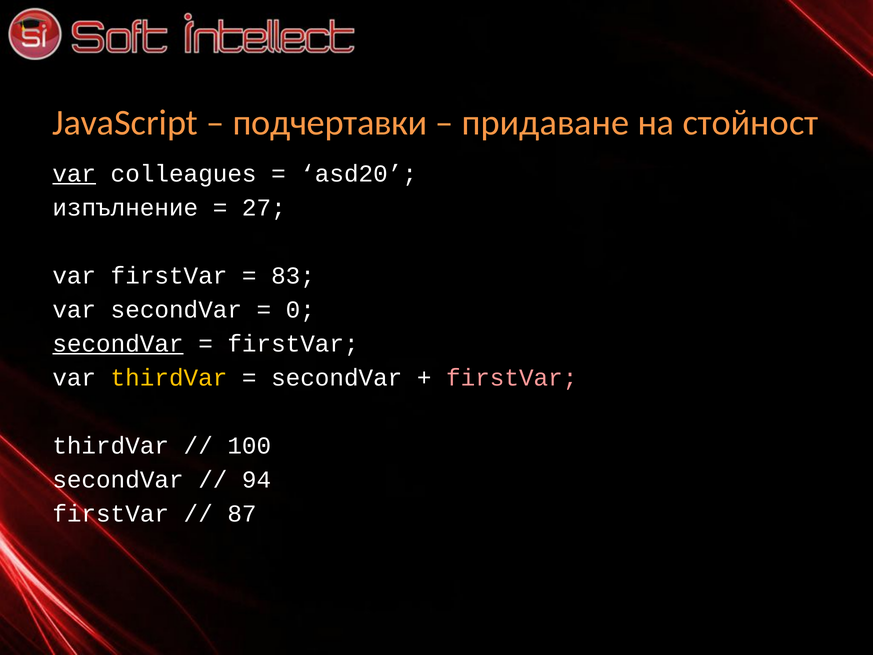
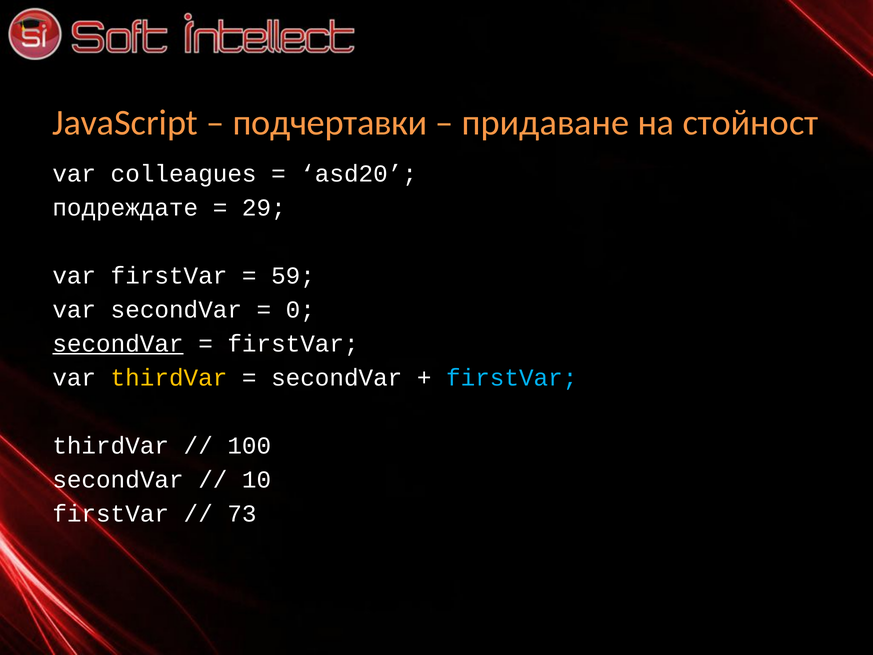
var underline: present -> none (74, 173)
изпълнение: изпълнение -> подреждате (125, 207)
27: 27 -> 29 (264, 207)
83: 83 -> 59 (293, 275)
firstVar colour: pink -> light blue (512, 377)
94: 94 -> 10 (257, 479)
87: 87 -> 73 (242, 513)
